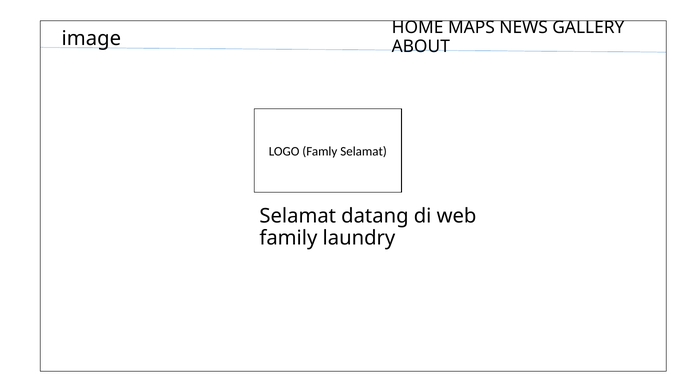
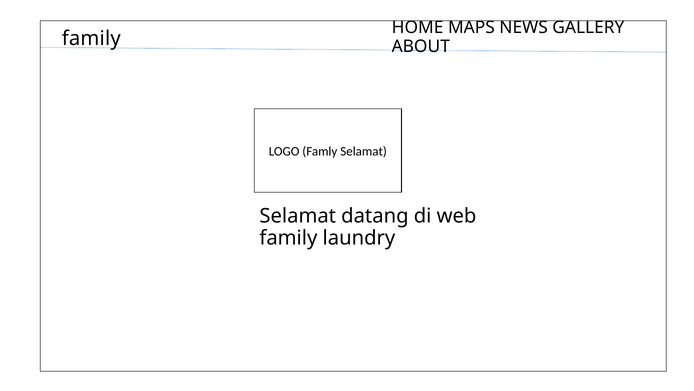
image: image -> family (91, 38)
